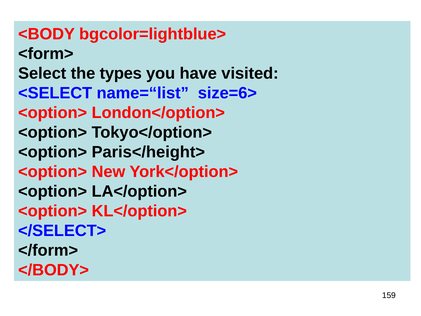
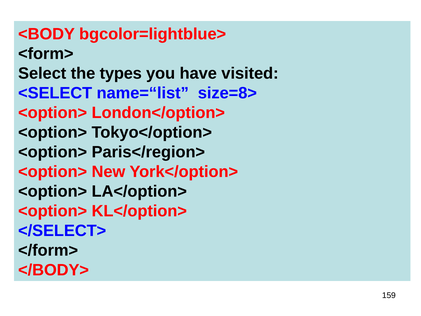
size=6>: size=6> -> size=8> (227, 93)
Paris</height>: Paris</height> -> Paris</region> (148, 152)
